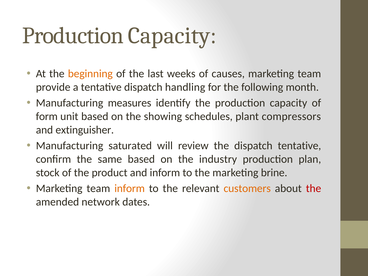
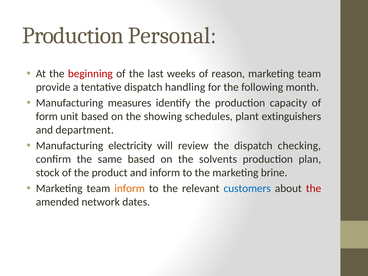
Capacity: Capacity -> Personal (172, 36)
beginning colour: orange -> red (90, 74)
causes: causes -> reason (228, 74)
compressors: compressors -> extinguishers (291, 116)
extinguisher: extinguisher -> department (85, 130)
saturated: saturated -> electricity (130, 146)
dispatch tentative: tentative -> checking (299, 146)
industry: industry -> solvents (218, 159)
customers colour: orange -> blue (247, 188)
